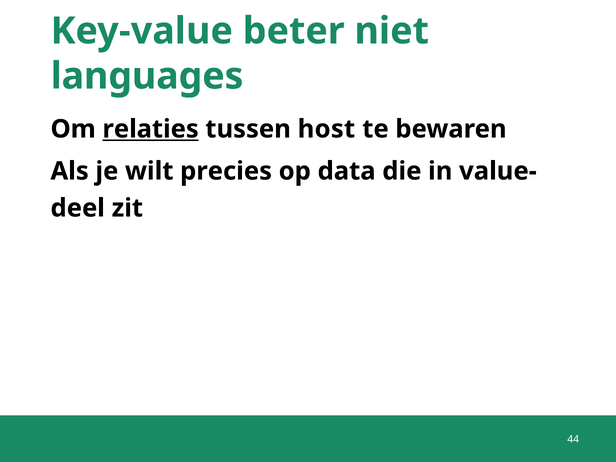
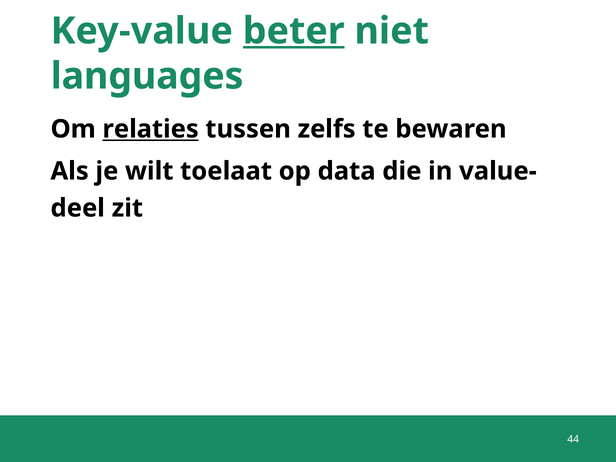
beter underline: none -> present (294, 31)
host: host -> zelfs (327, 129)
precies: precies -> toelaat (226, 171)
